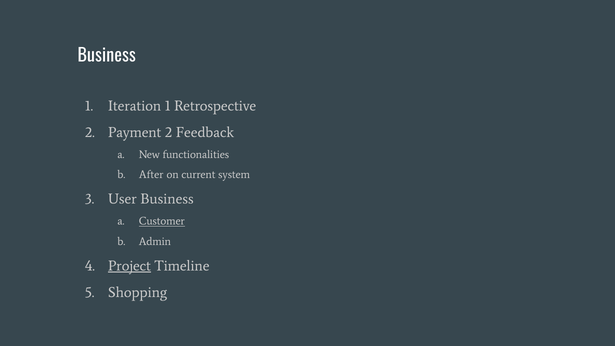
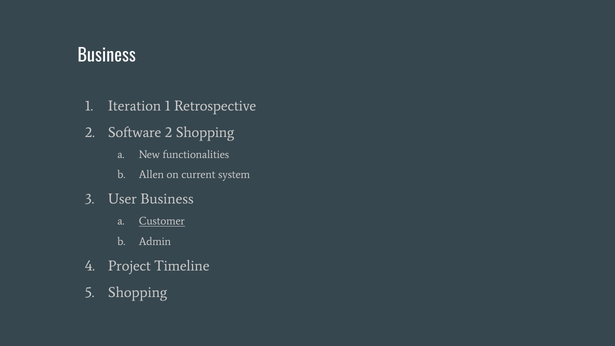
Payment: Payment -> Software (135, 132)
2 Feedback: Feedback -> Shopping (205, 132)
After: After -> Allen (151, 175)
Project underline: present -> none (129, 266)
